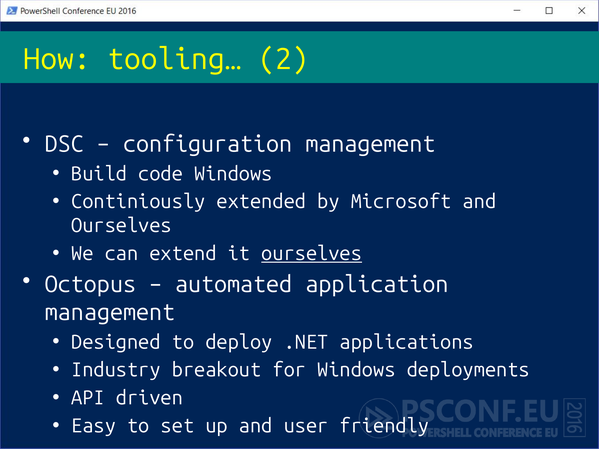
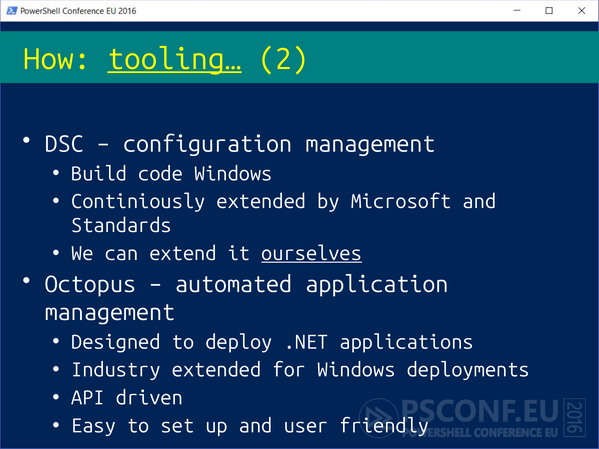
tooling… underline: none -> present (175, 59)
Ourselves: Ourselves -> Standards (121, 226)
Industry breakout: breakout -> extended (217, 370)
